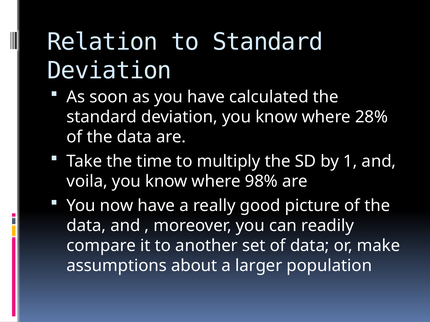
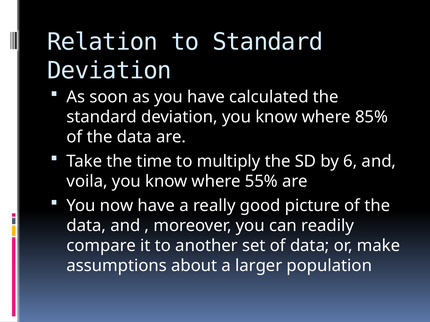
28%: 28% -> 85% (372, 117)
1: 1 -> 6 (350, 162)
98%: 98% -> 55% (261, 182)
